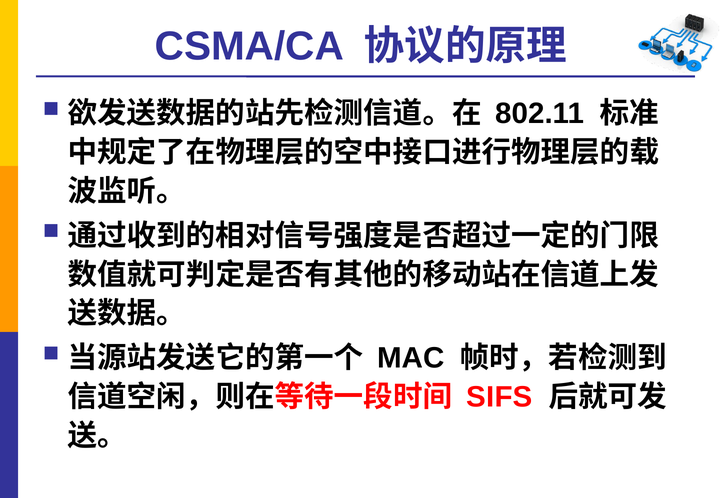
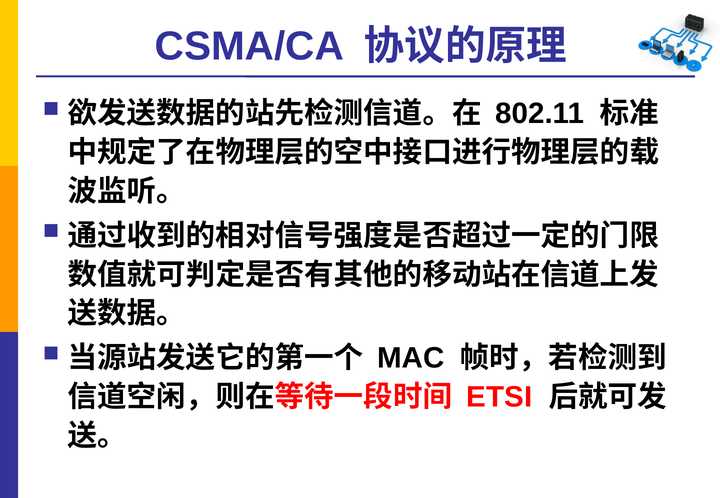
SIFS: SIFS -> ETSI (499, 398)
